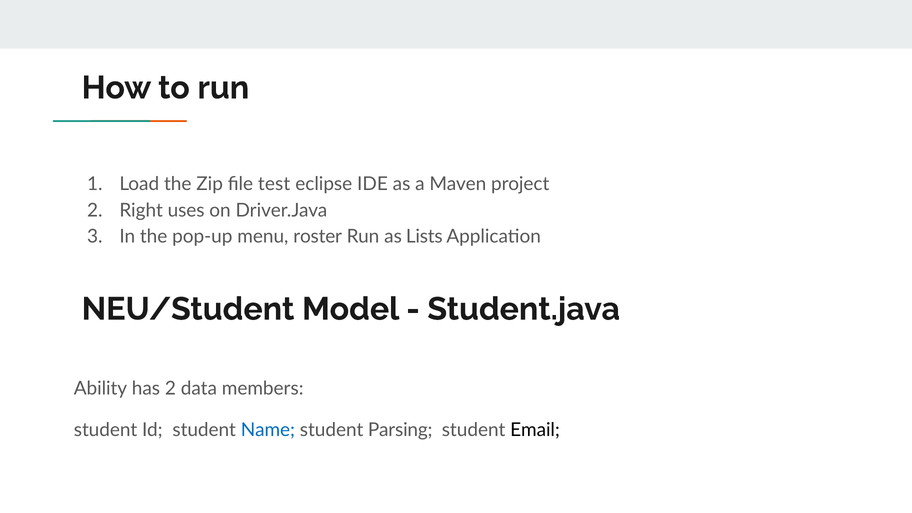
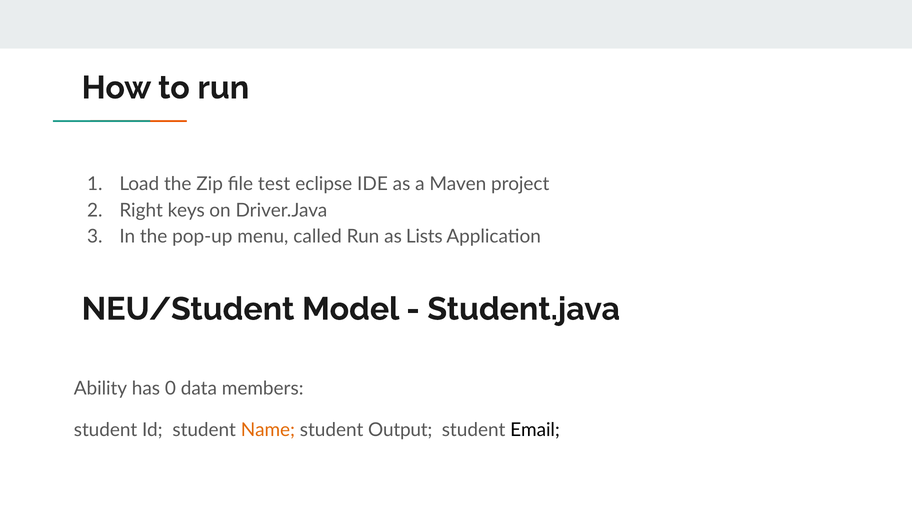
uses: uses -> keys (186, 210)
roster: roster -> called (318, 237)
has 2: 2 -> 0 (170, 389)
Name colour: blue -> orange (268, 430)
Parsing: Parsing -> Output (400, 430)
